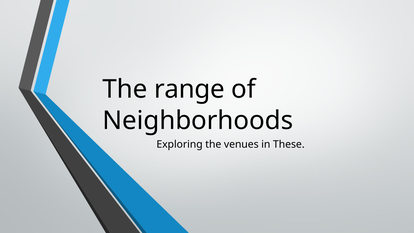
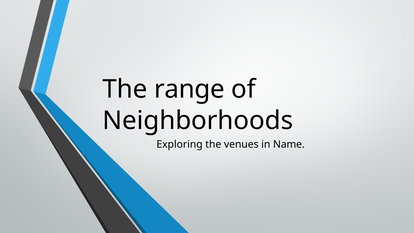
These: These -> Name (289, 144)
